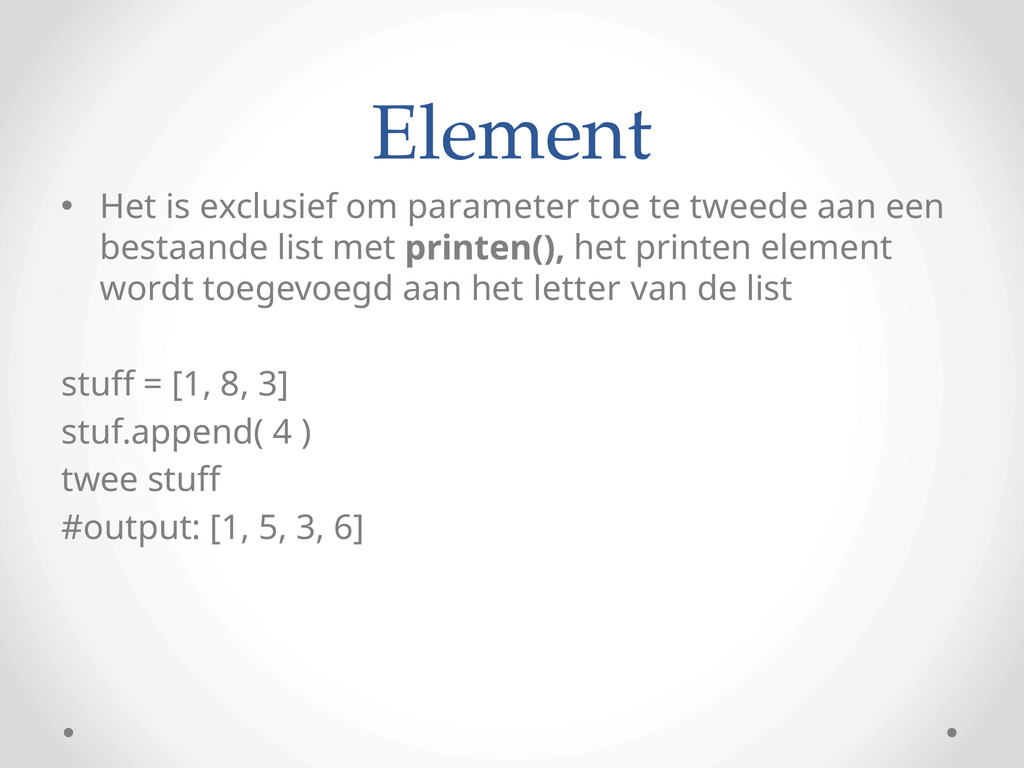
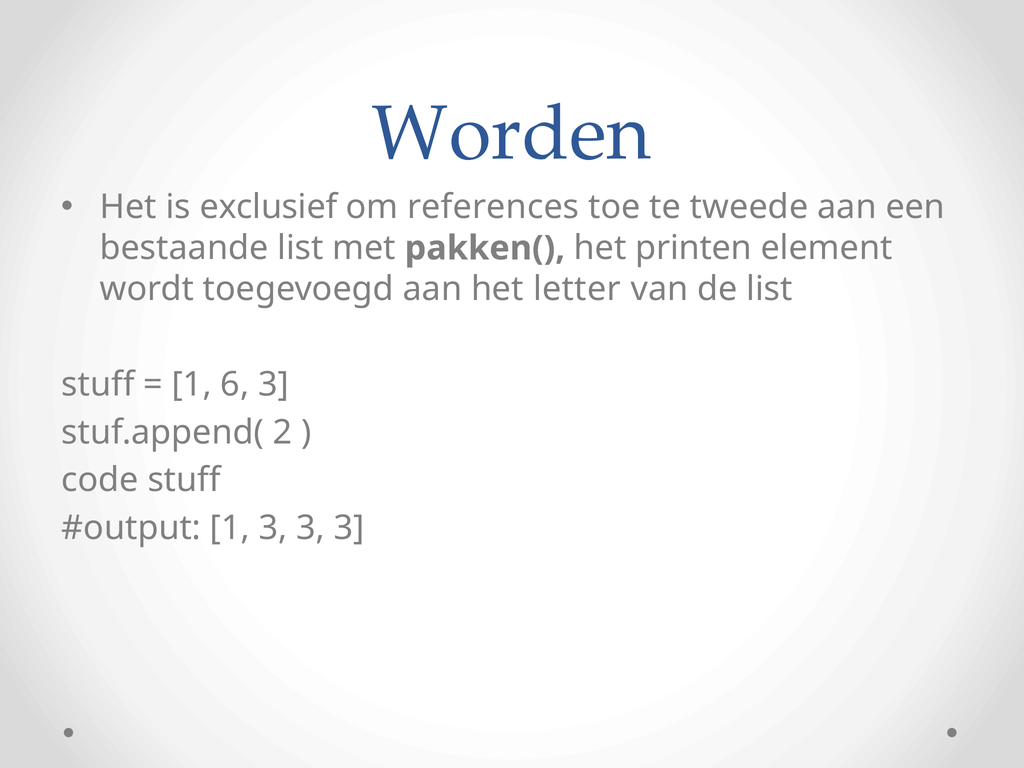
Element: Element -> Worden (512, 133)
parameter: parameter -> references (493, 207)
printen(: printen( -> pakken( (485, 248)
8: 8 -> 6 (235, 385)
4: 4 -> 2 (283, 432)
twee: twee -> code (100, 480)
1 5: 5 -> 3 (273, 528)
6: 6 -> 3 (349, 528)
